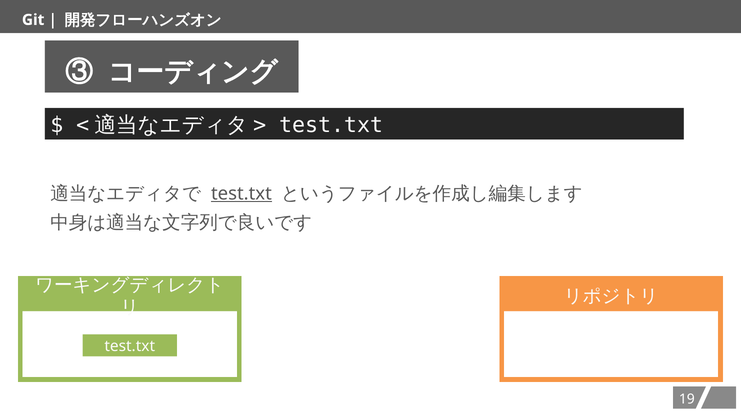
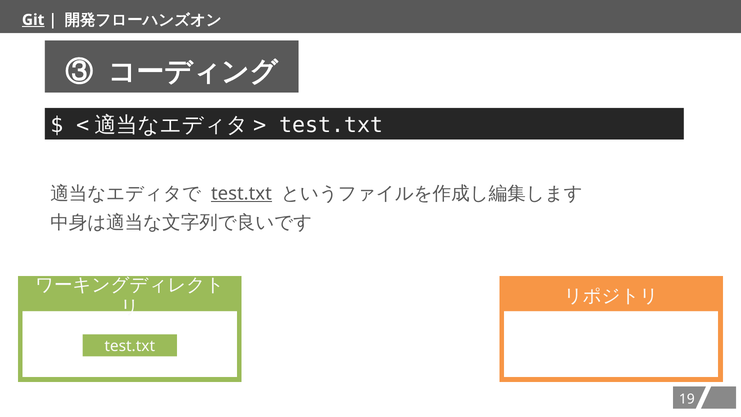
Git underline: none -> present (33, 20)
